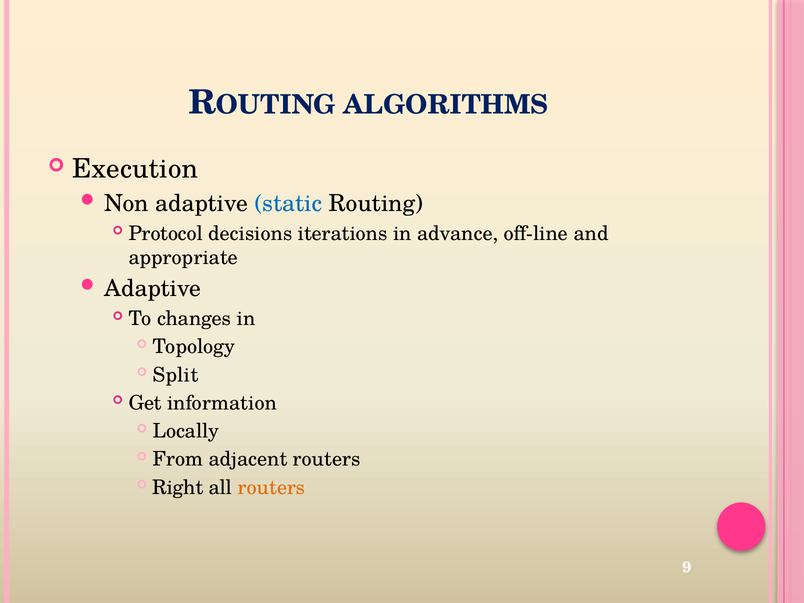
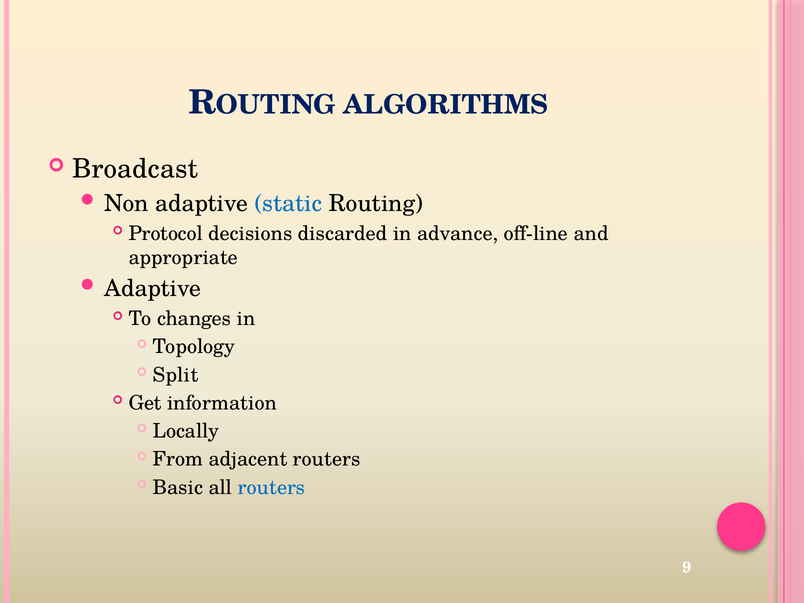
Execution: Execution -> Broadcast (135, 169)
iterations: iterations -> discarded (343, 234)
Right: Right -> Basic (178, 487)
routers colour: orange -> blue (272, 487)
